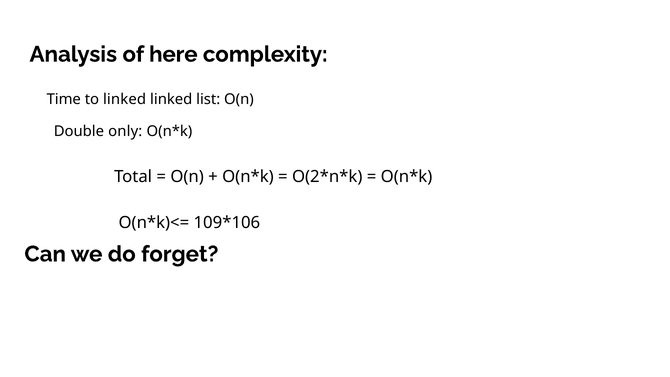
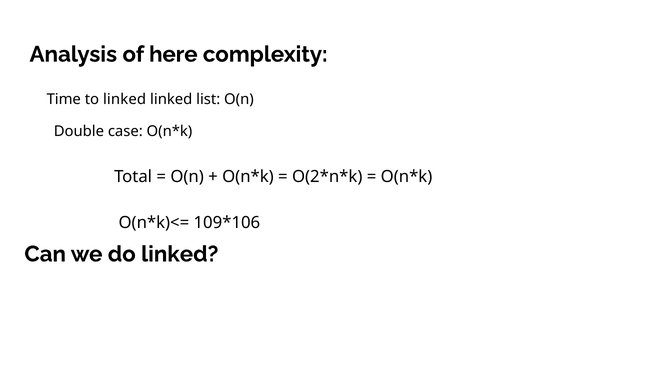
only: only -> case (125, 131)
do forget: forget -> linked (180, 254)
